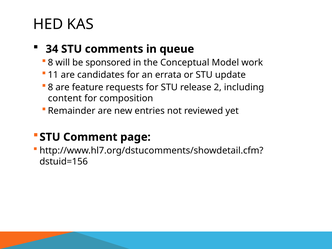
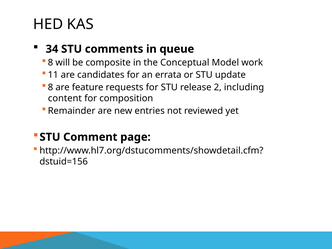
sponsored: sponsored -> composite (108, 62)
